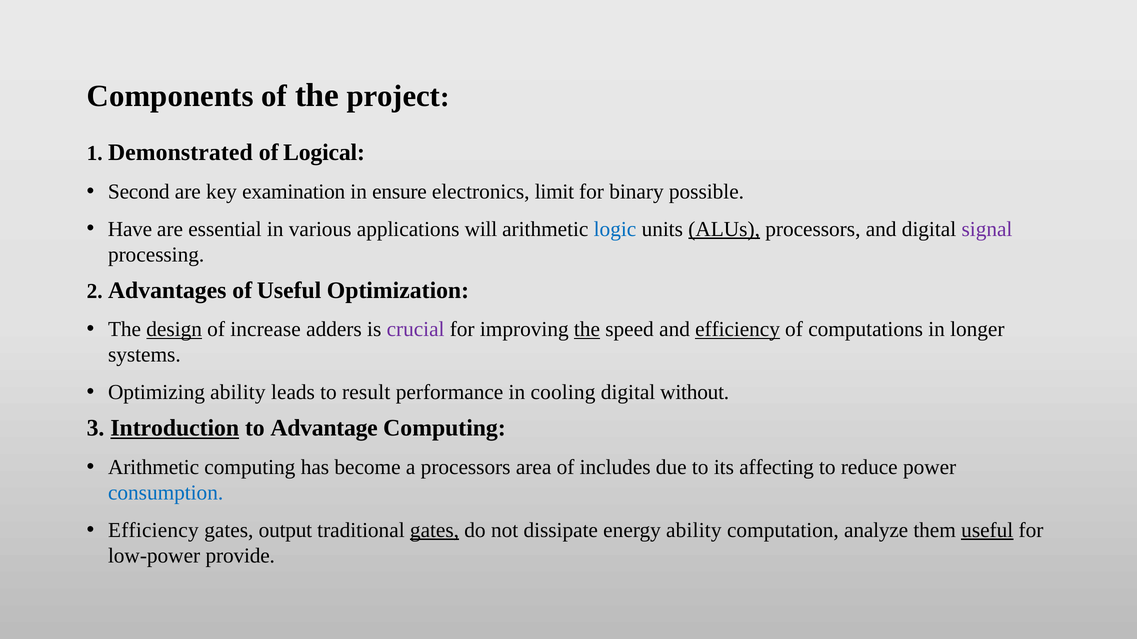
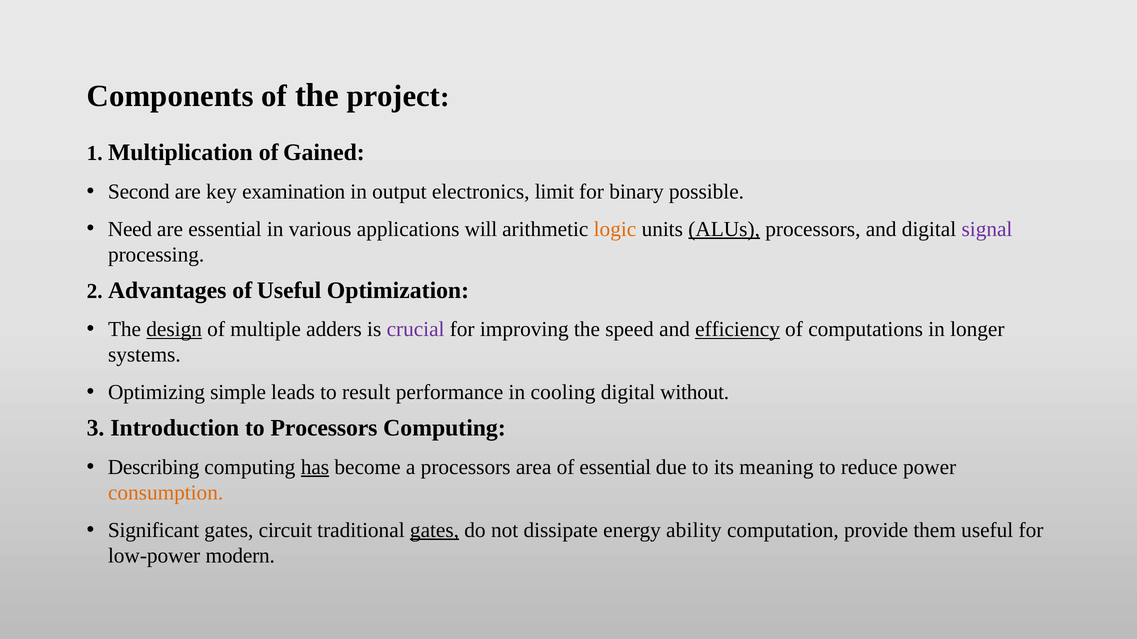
Demonstrated: Demonstrated -> Multiplication (180, 153)
Logical: Logical -> Gained (324, 153)
ensure: ensure -> output (399, 192)
Have: Have -> Need (130, 229)
logic colour: blue -> orange (615, 229)
increase: increase -> multiple (266, 330)
the underline: present -> none (587, 330)
Optimizing ability: ability -> simple (238, 393)
Introduction underline: present -> none (175, 429)
to Advantage: Advantage -> Processors (324, 429)
Arithmetic: Arithmetic -> Describing (154, 468)
has underline: none -> present (315, 468)
of includes: includes -> essential (615, 468)
affecting: affecting -> meaning (776, 468)
consumption colour: blue -> orange (166, 493)
Efficiency: Efficiency -> Significant (154, 531)
output: output -> circuit (285, 531)
analyze: analyze -> provide (876, 531)
useful underline: present -> none (987, 531)
provide: provide -> modern (240, 556)
